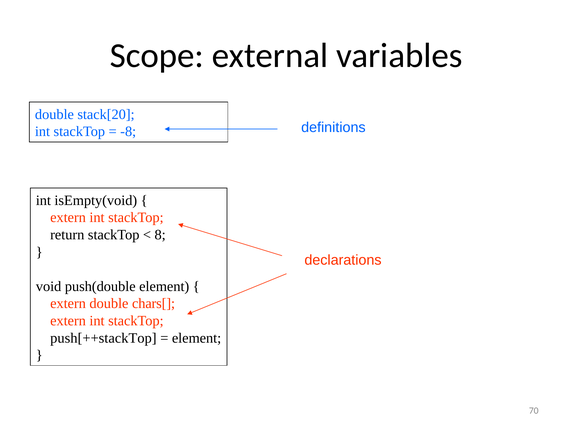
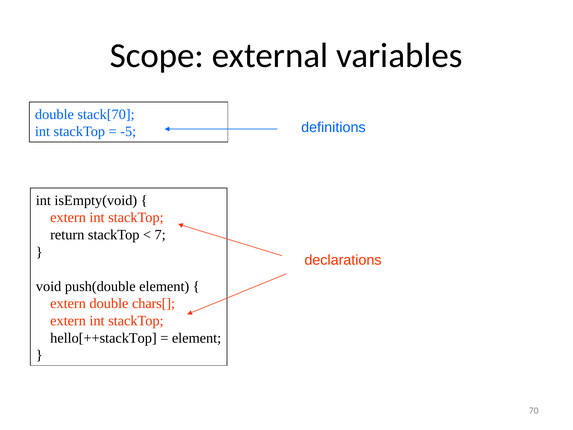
stack[20: stack[20 -> stack[70 (106, 114)
-8: -8 -> -5 (128, 131)
8: 8 -> 7 (160, 235)
push[++stackTop: push[++stackTop -> hello[++stackTop (103, 338)
